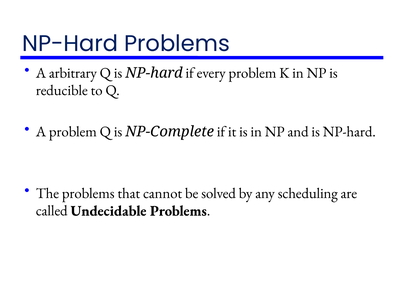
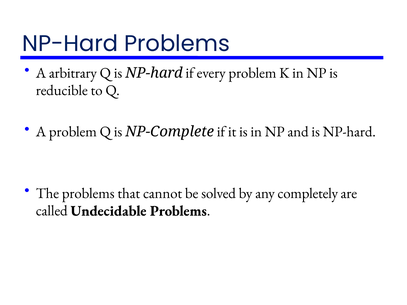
scheduling: scheduling -> completely (308, 193)
